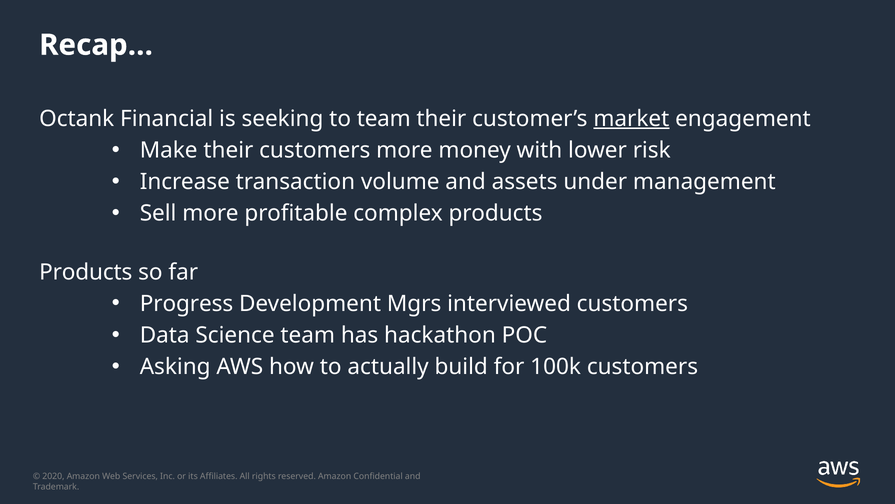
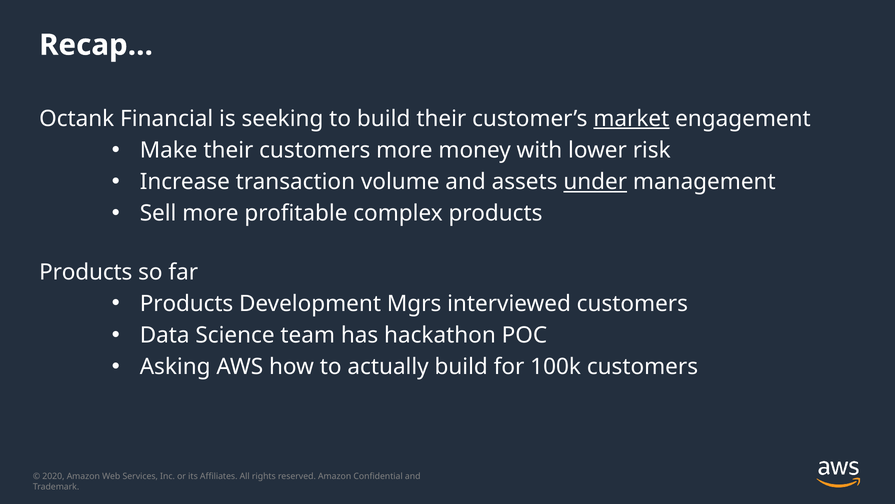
to team: team -> build (384, 119)
under underline: none -> present (595, 182)
Progress: Progress -> Products (187, 303)
